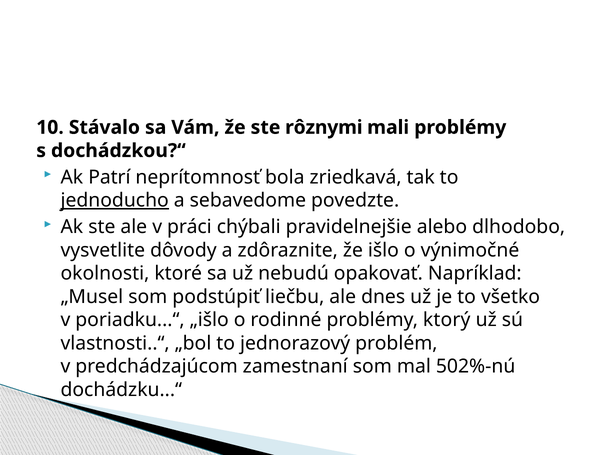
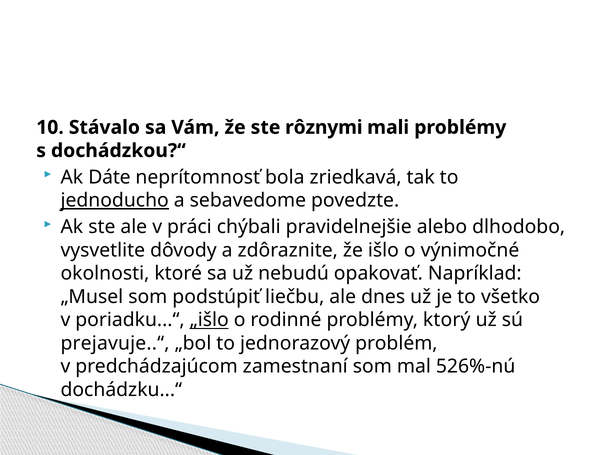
Patrí: Patrí -> Dáte (109, 177)
„išlo underline: none -> present (209, 320)
vlastnosti..“: vlastnosti..“ -> prejavuje..“ (115, 343)
502%-nú: 502%-nú -> 526%-nú (476, 366)
